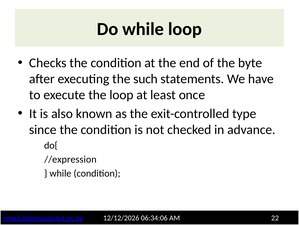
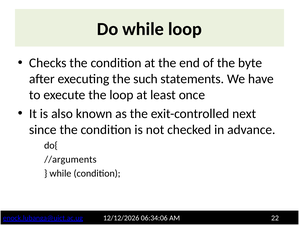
type: type -> next (244, 113)
//expression: //expression -> //arguments (70, 159)
